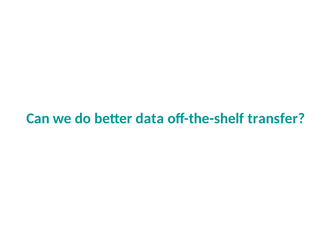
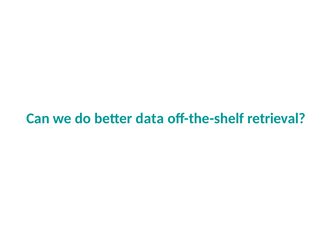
transfer: transfer -> retrieval (276, 118)
